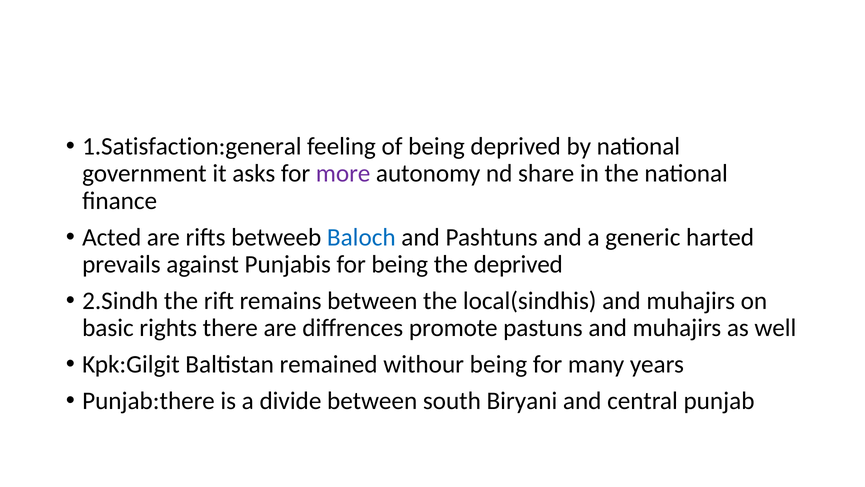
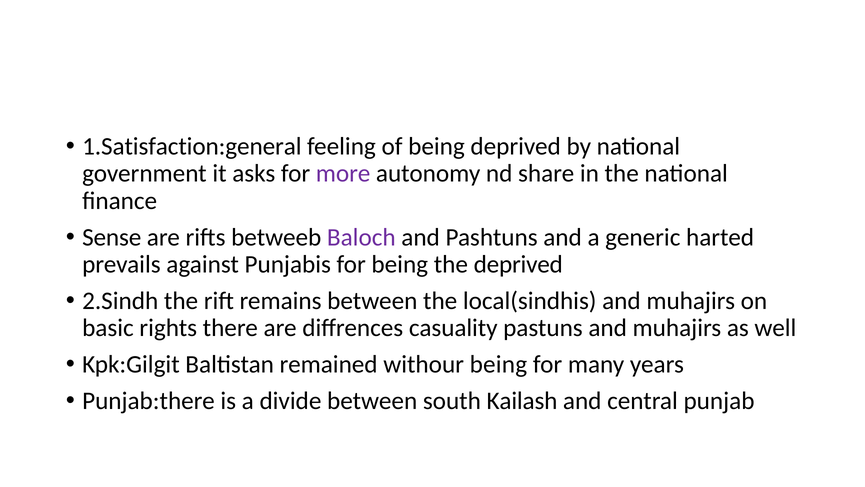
Acted: Acted -> Sense (112, 237)
Baloch colour: blue -> purple (361, 237)
promote: promote -> casuality (453, 328)
Biryani: Biryani -> Kailash (522, 400)
